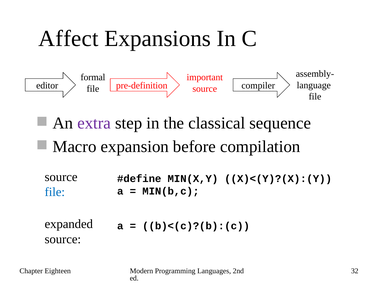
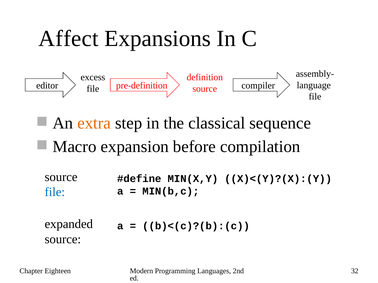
formal: formal -> excess (93, 77)
important: important -> definition (205, 77)
extra colour: purple -> orange (94, 123)
